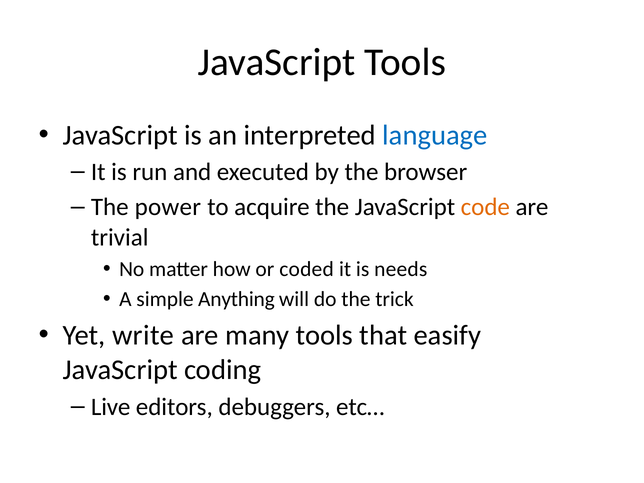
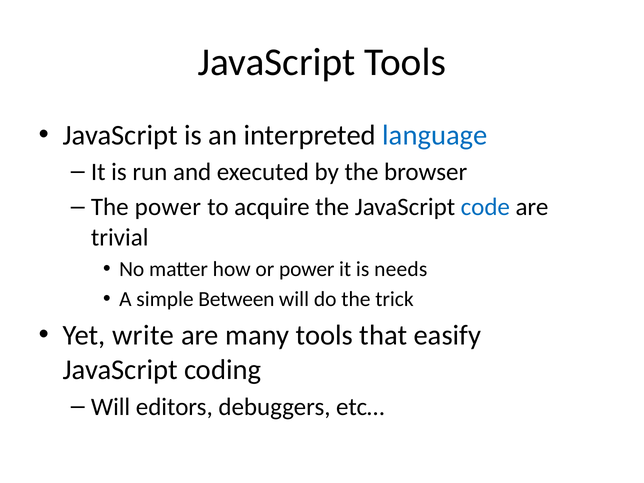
code colour: orange -> blue (485, 207)
or coded: coded -> power (307, 269)
Anything: Anything -> Between (236, 299)
Live: Live -> Will (111, 407)
